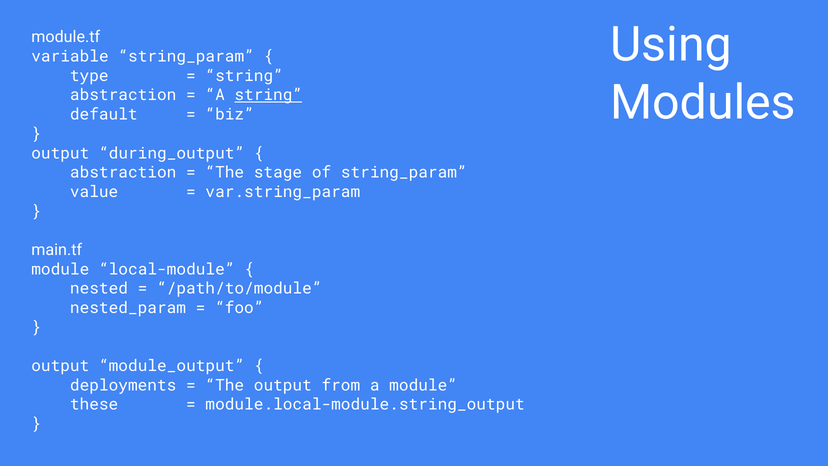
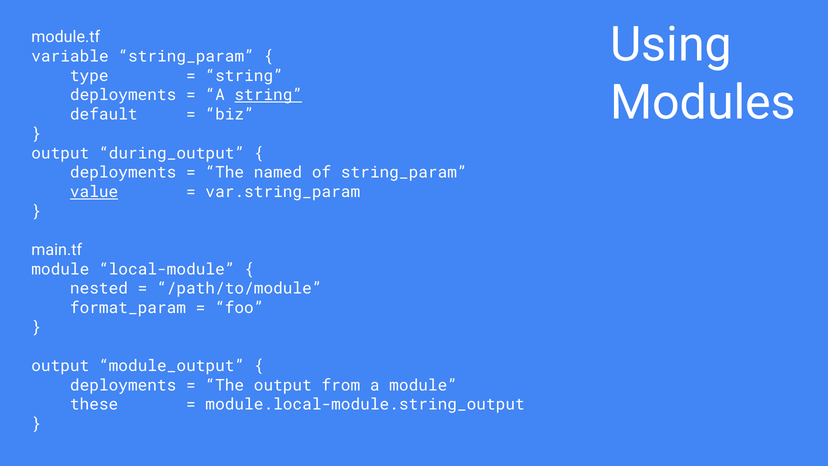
abstraction: abstraction -> deployments (123, 95)
abstraction: abstraction -> deployments (123, 172)
stage: stage -> named (278, 172)
value underline: none -> present (94, 192)
nested_param: nested_param -> format_param (128, 308)
